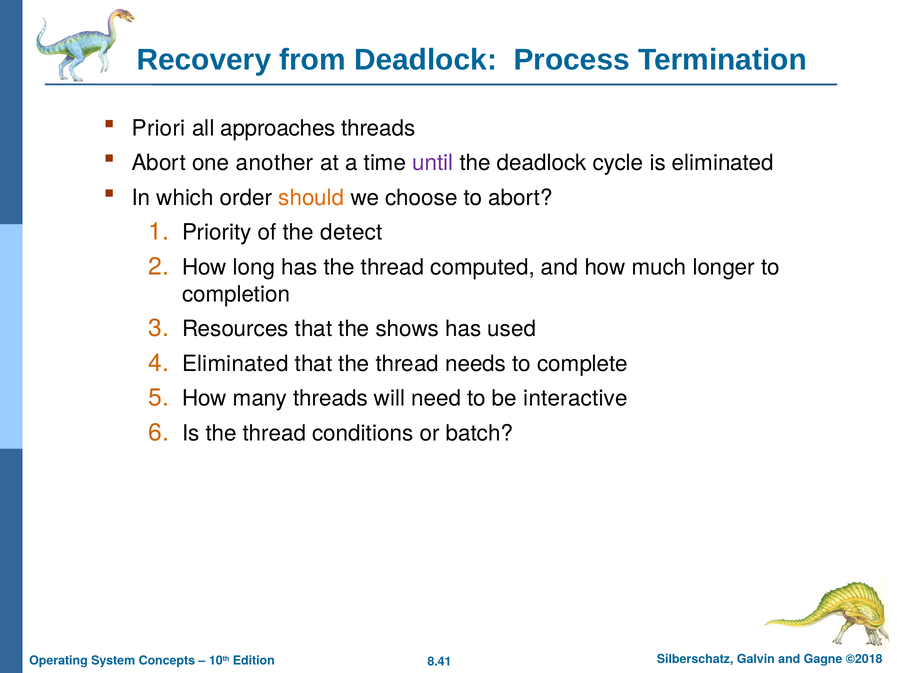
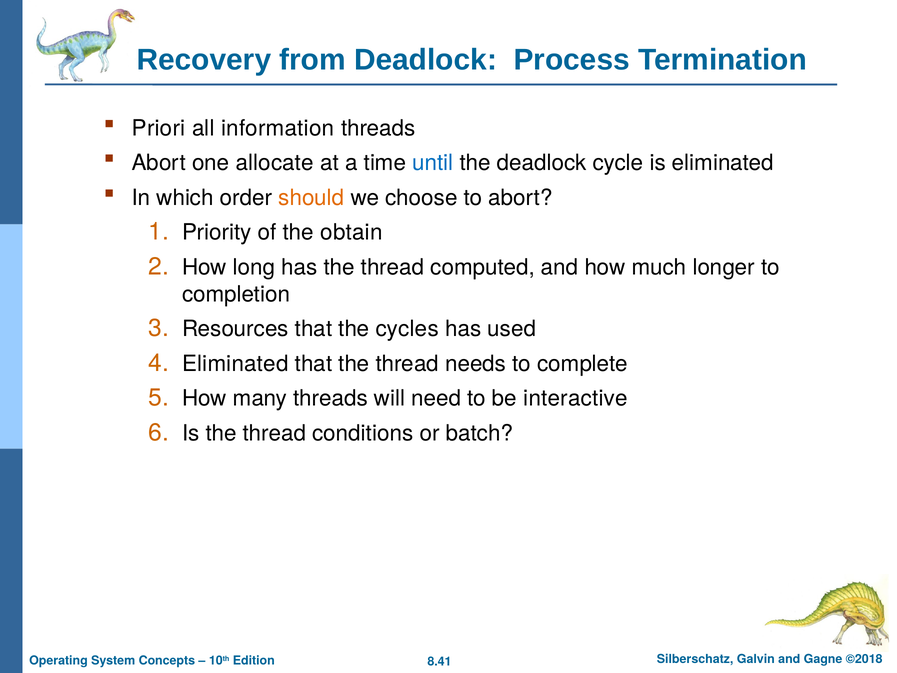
approaches: approaches -> information (278, 128)
another: another -> allocate (275, 163)
until colour: purple -> blue (433, 163)
detect: detect -> obtain (351, 232)
shows: shows -> cycles (407, 329)
